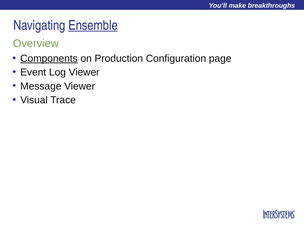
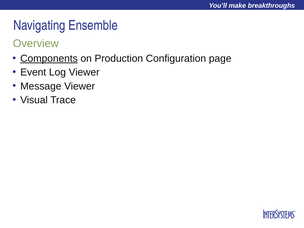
Ensemble underline: present -> none (93, 25)
